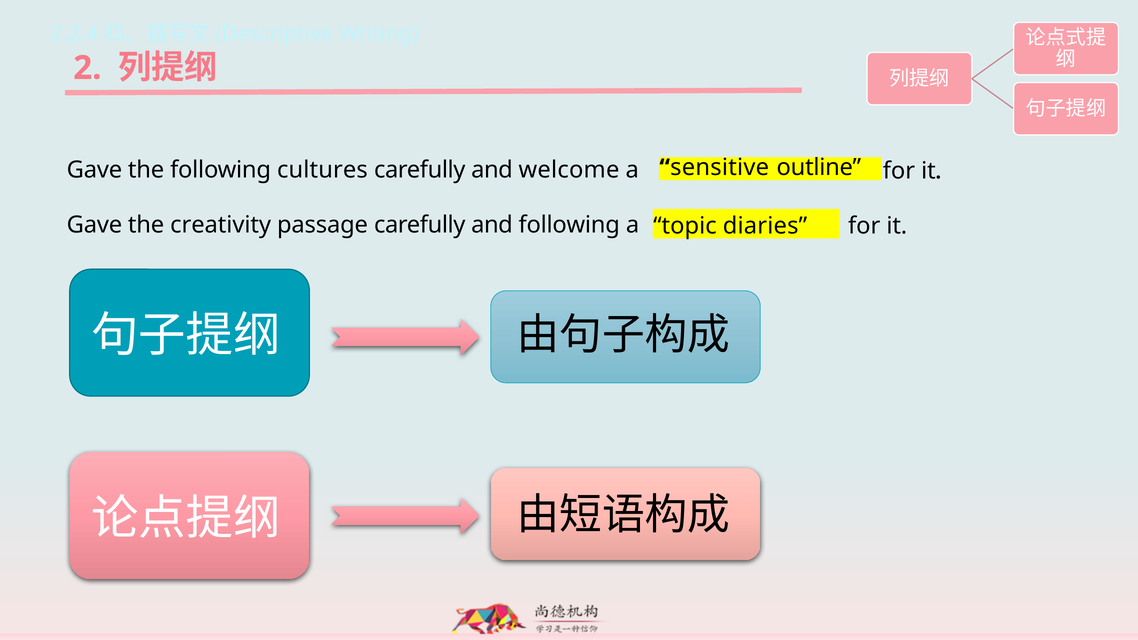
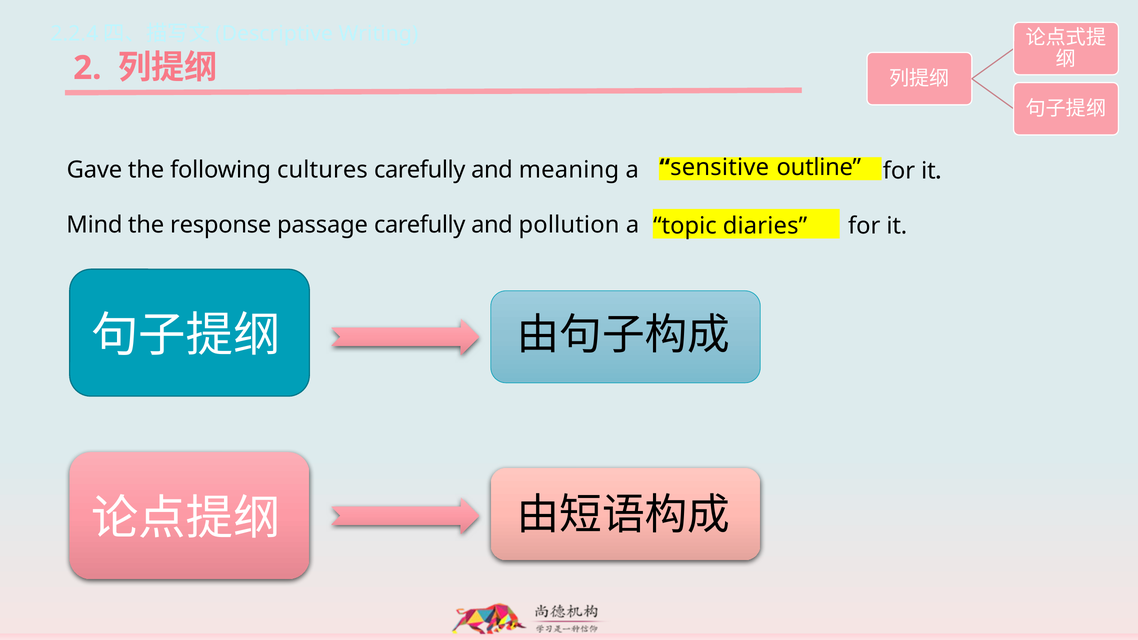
welcome: welcome -> meaning (569, 170)
Gave: Gave -> Mind (94, 225)
creativity: creativity -> response (221, 225)
and following: following -> pollution (569, 225)
